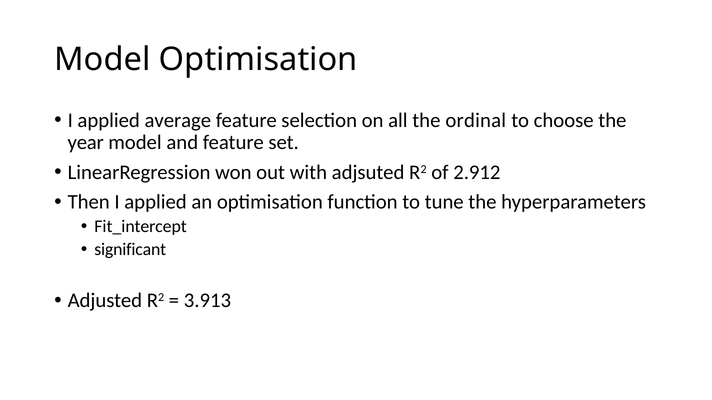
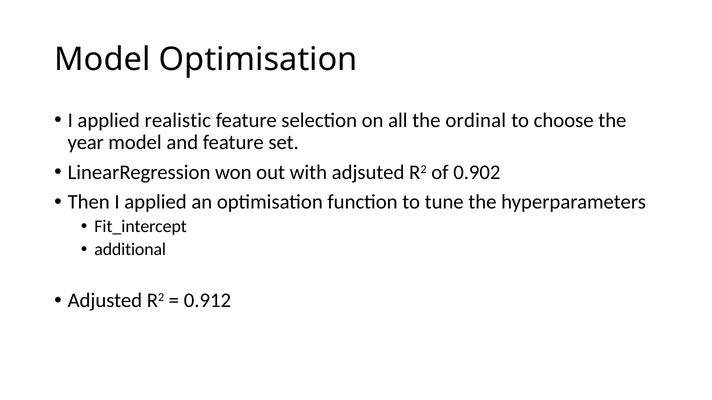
average: average -> realistic (178, 120)
2.912: 2.912 -> 0.902 (477, 173)
significant: significant -> additional (130, 250)
3.913: 3.913 -> 0.912 (207, 301)
